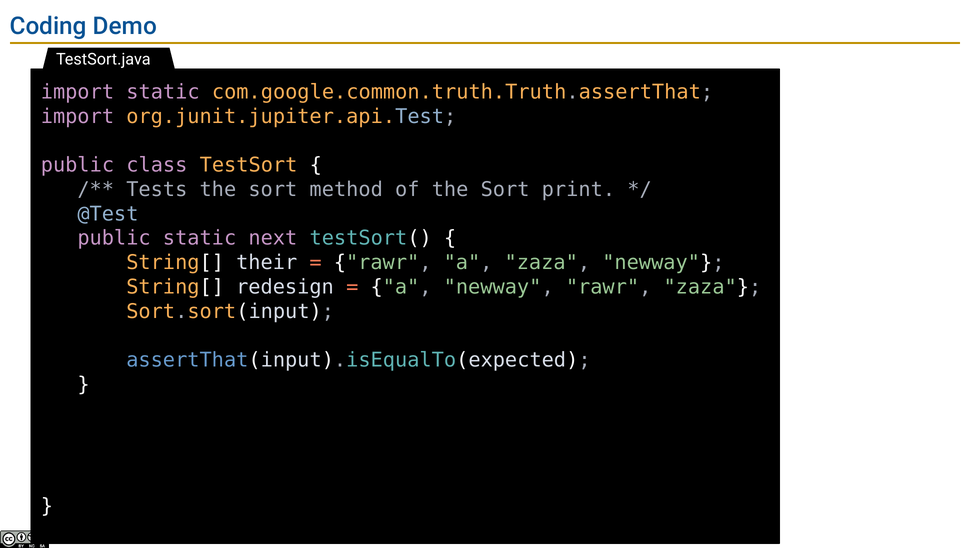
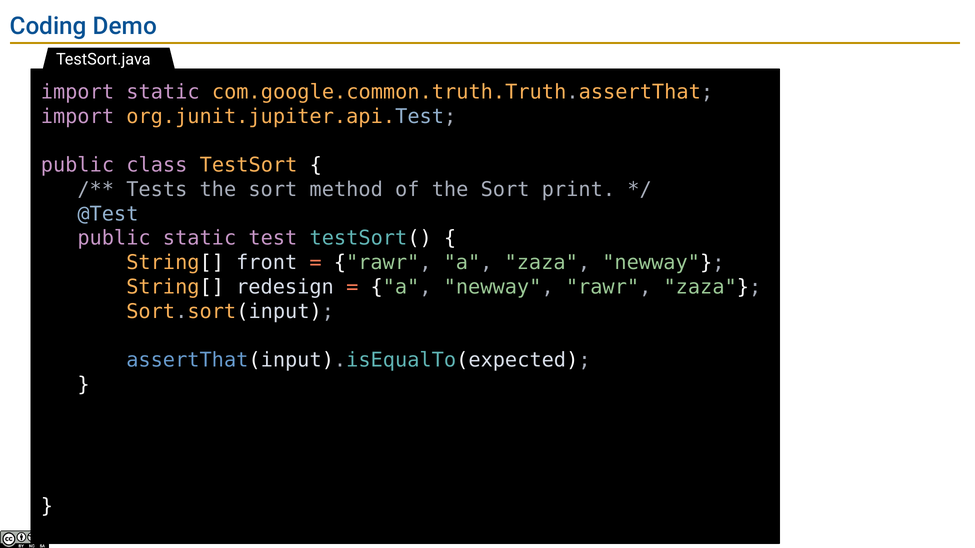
next: next -> test (273, 238)
their: their -> front (267, 263)
